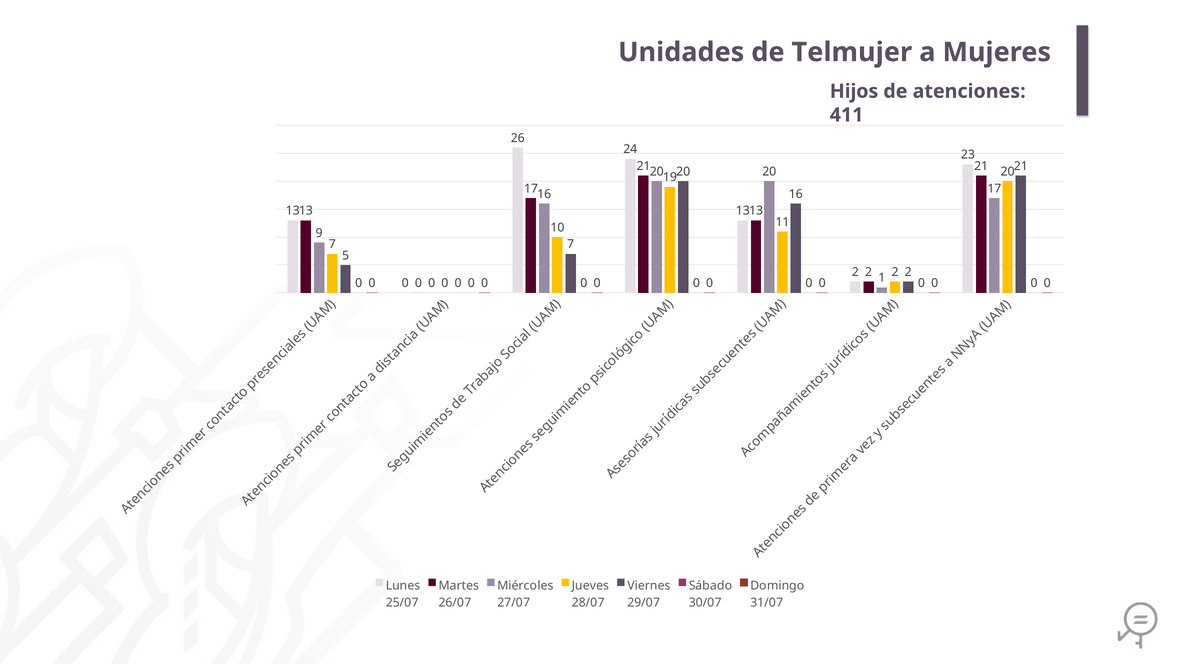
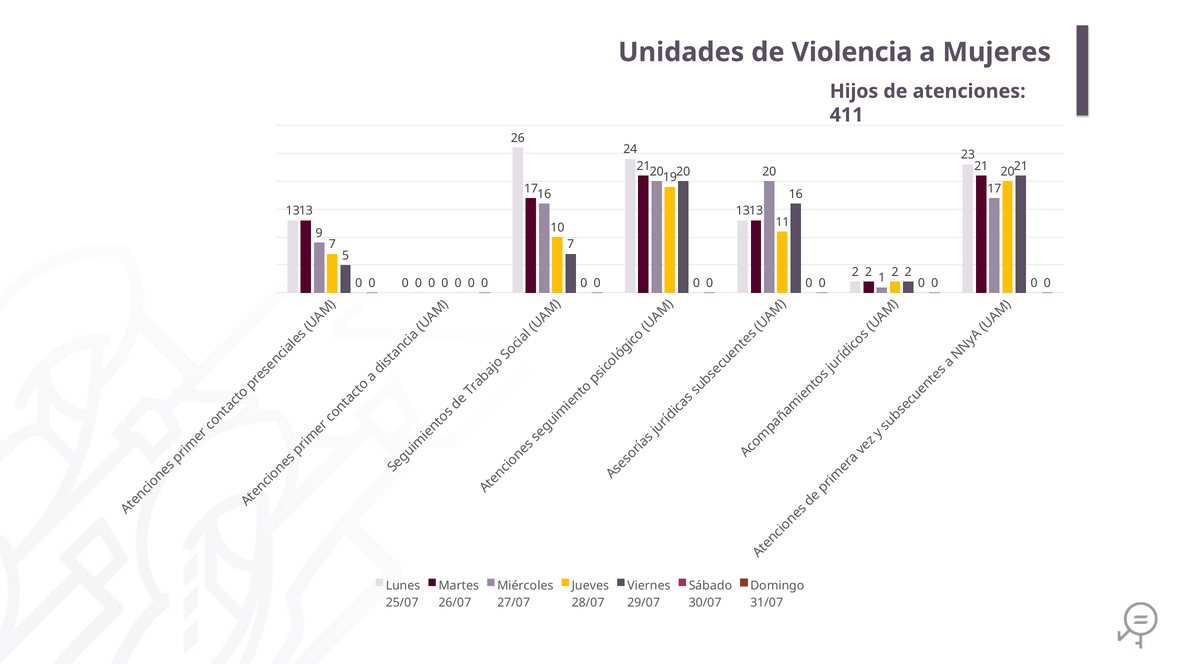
Telmujer: Telmujer -> Violencia (852, 52)
